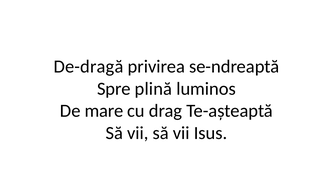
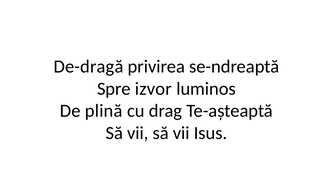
plină: plină -> izvor (153, 89)
mare: mare -> plină (104, 111)
